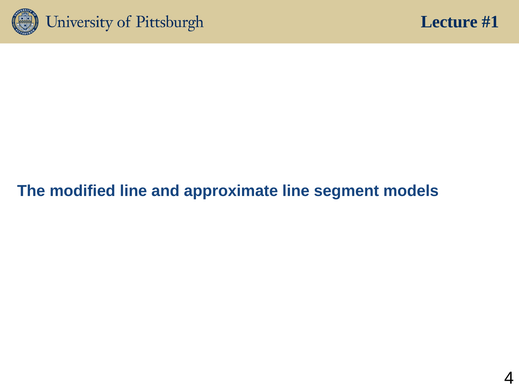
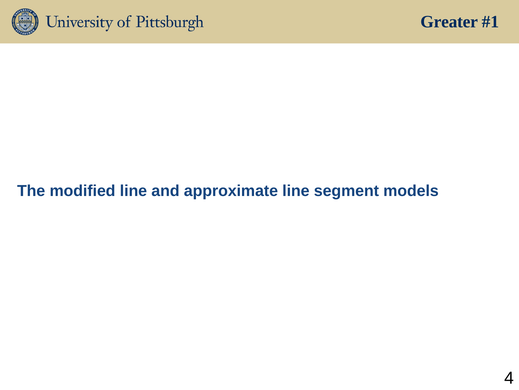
Lecture: Lecture -> Greater (449, 22)
